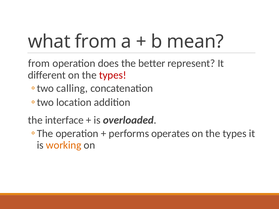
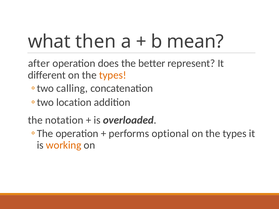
what from: from -> then (96, 42)
from: from -> after (39, 63)
types colour: red -> orange (113, 75)
interface: interface -> notation (64, 120)
operates: operates -> optional (170, 134)
